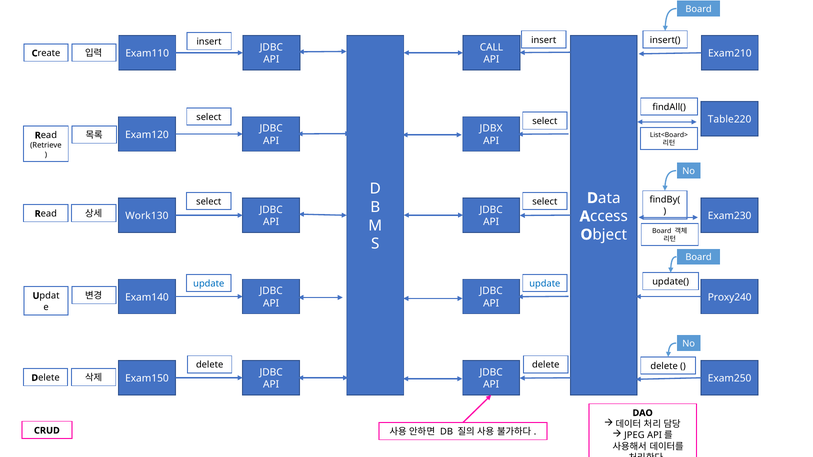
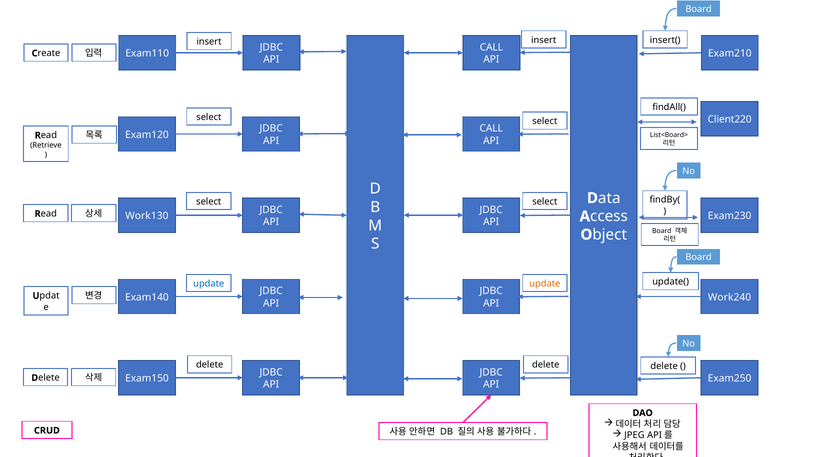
Table220: Table220 -> Client220 (730, 120)
JDBX: JDBX -> CALL (491, 129)
update colour: blue -> orange (545, 284)
Proxy240: Proxy240 -> Work240 (730, 297)
